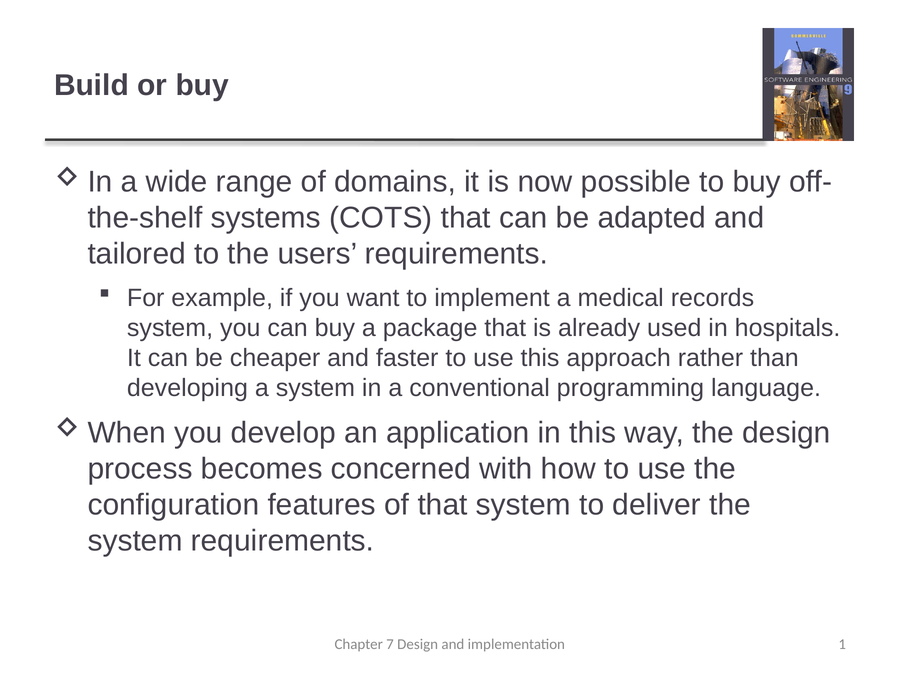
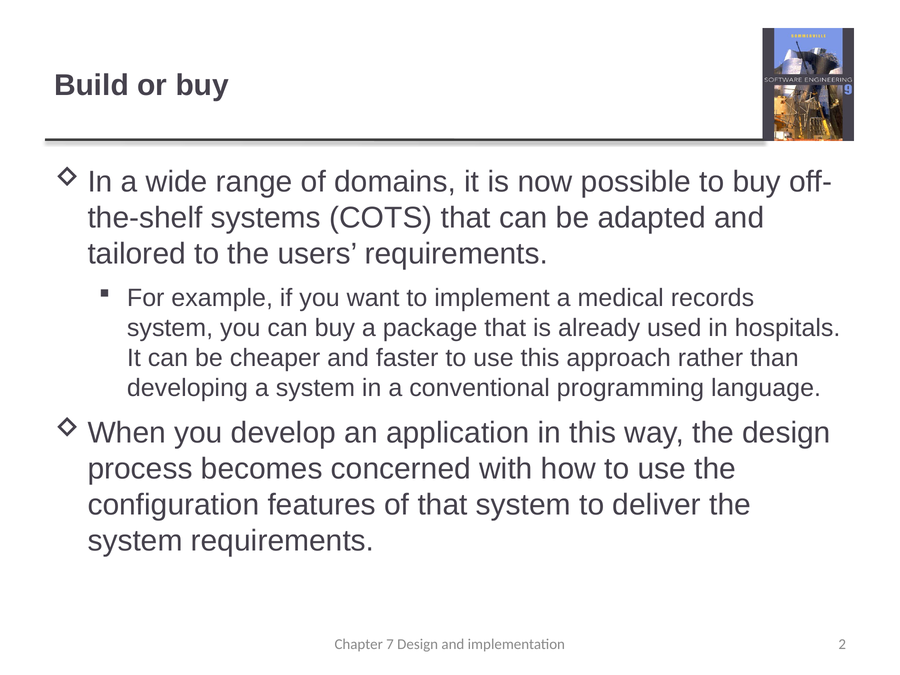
1: 1 -> 2 (842, 644)
